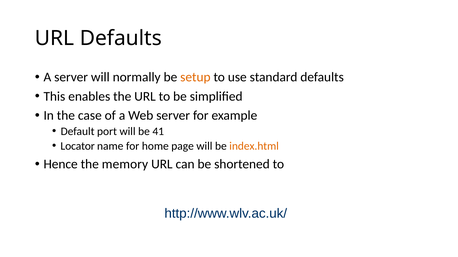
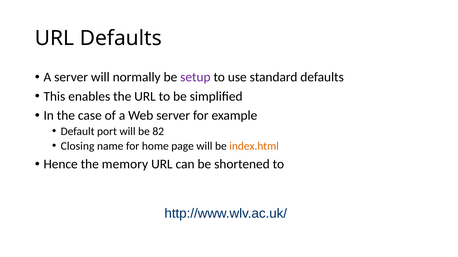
setup colour: orange -> purple (195, 77)
41: 41 -> 82 (158, 132)
Locator: Locator -> Closing (78, 146)
